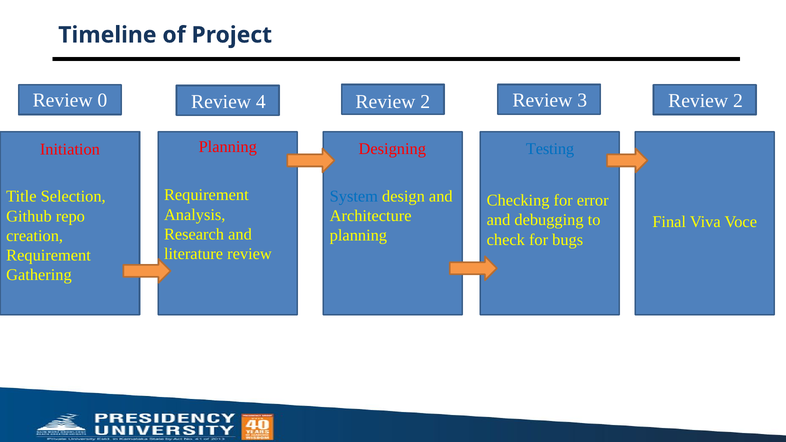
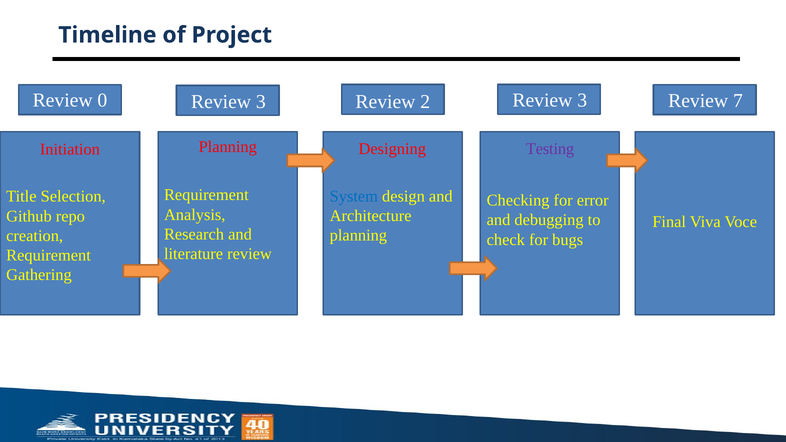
0 Review 4: 4 -> 3 (261, 102)
3 Review 2: 2 -> 7 (738, 101)
Testing colour: blue -> purple (550, 149)
